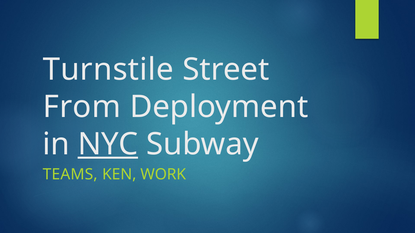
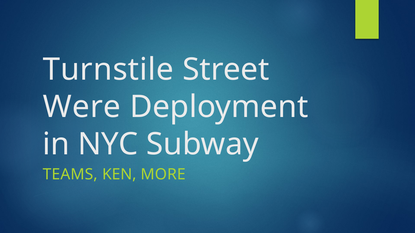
From: From -> Were (82, 107)
NYC underline: present -> none (108, 145)
WORK: WORK -> MORE (163, 175)
